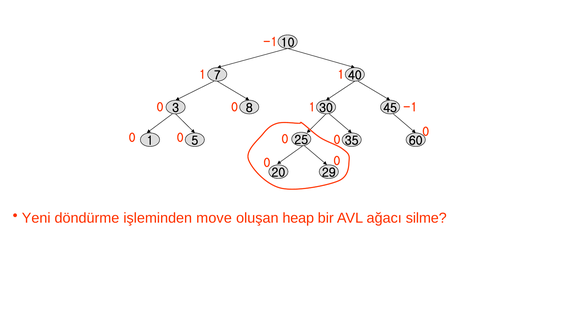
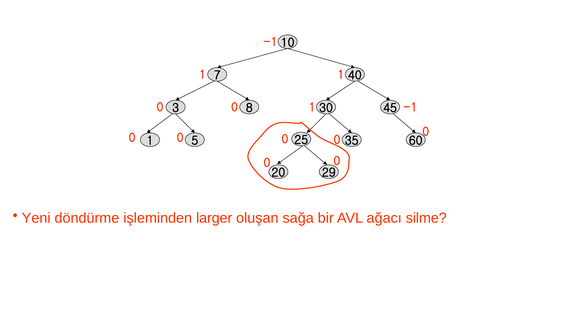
move: move -> larger (214, 218)
heap: heap -> sağa (298, 218)
